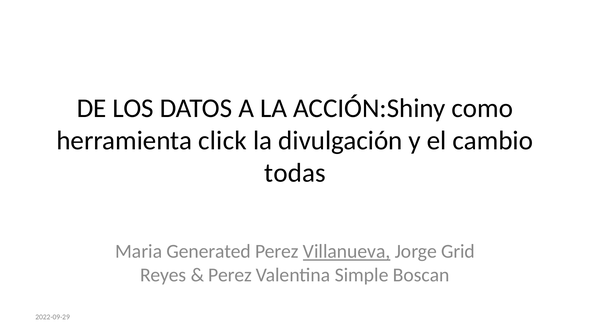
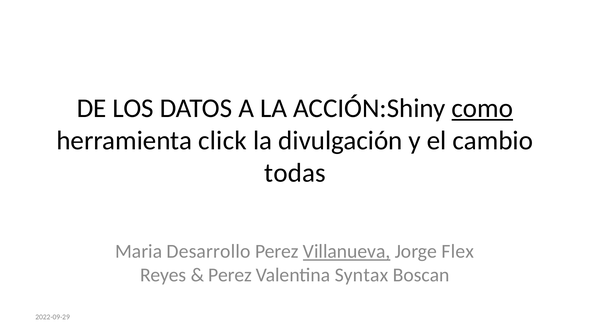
como underline: none -> present (482, 108)
Generated: Generated -> Desarrollo (209, 251)
Grid: Grid -> Flex (458, 251)
Simple: Simple -> Syntax (362, 275)
